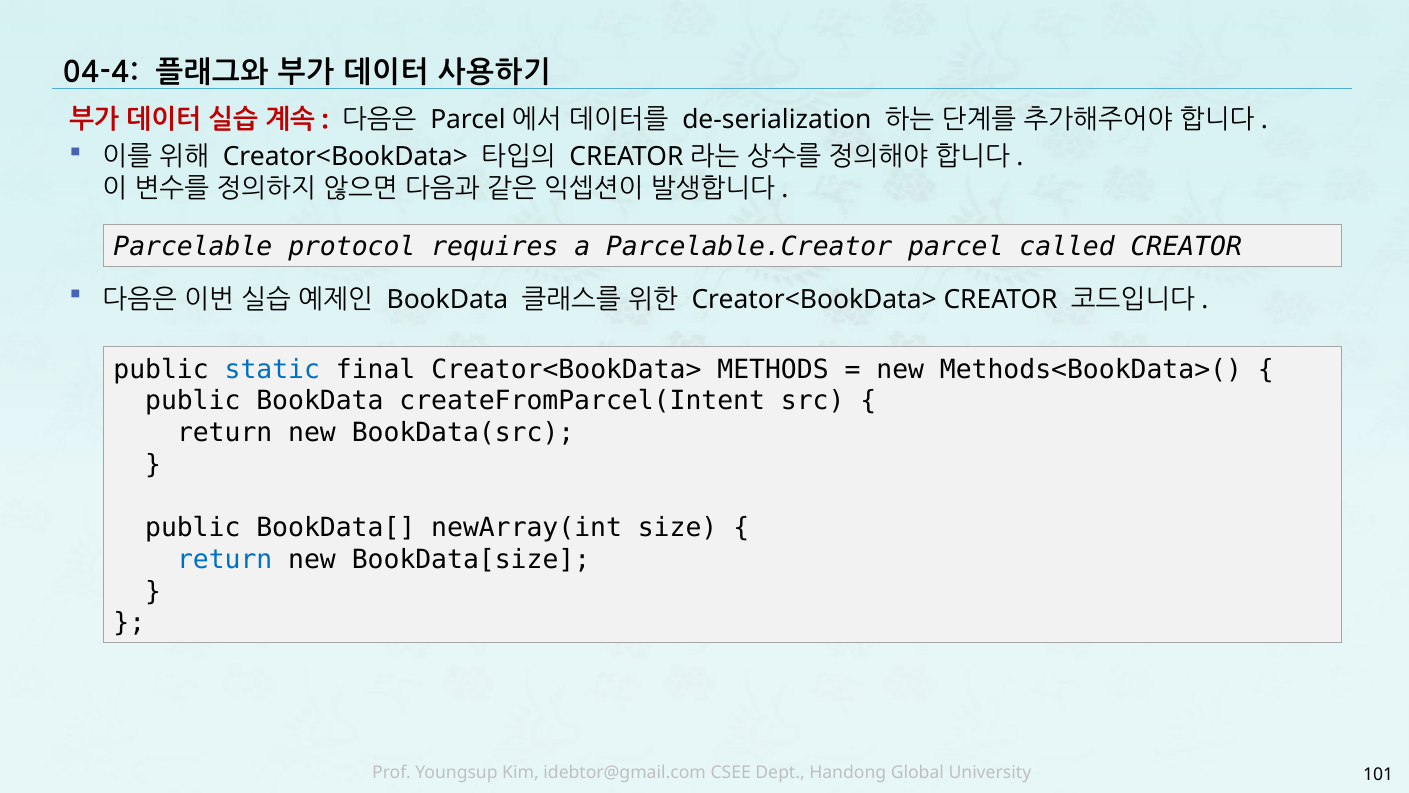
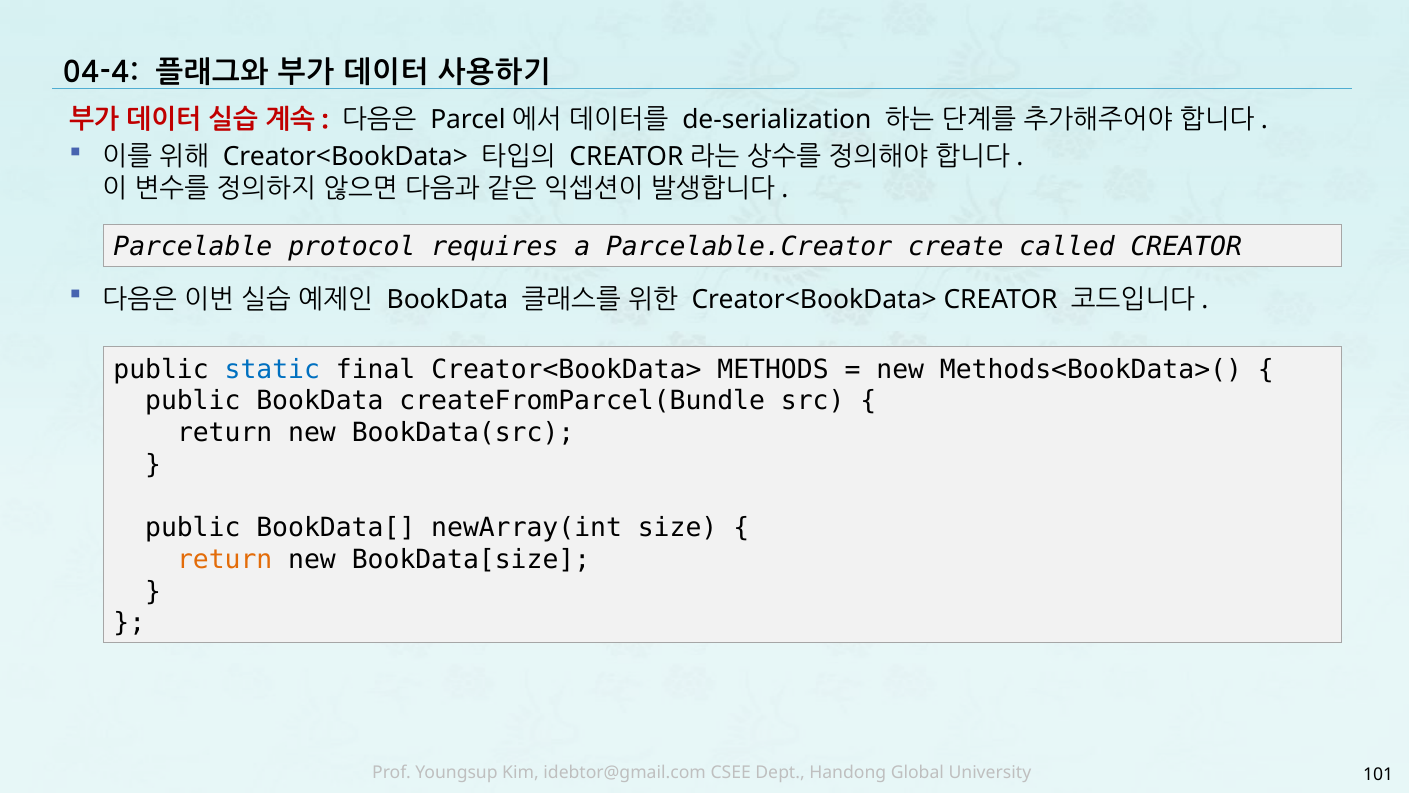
Parcelable.Creator parcel: parcel -> create (956, 247)
createFromParcel(Intent: createFromParcel(Intent -> createFromParcel(Bundle (582, 401)
return colour: blue -> orange (225, 559)
